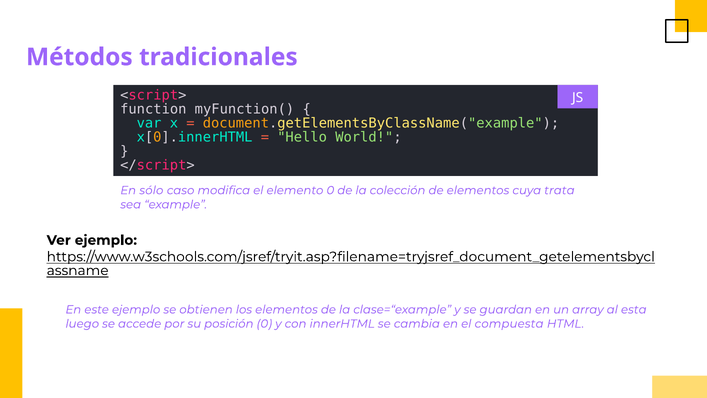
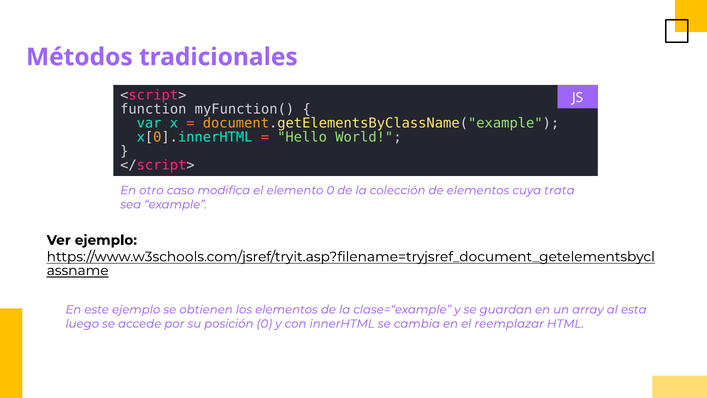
sólo: sólo -> otro (151, 190)
compuesta: compuesta -> reemplazar (509, 324)
